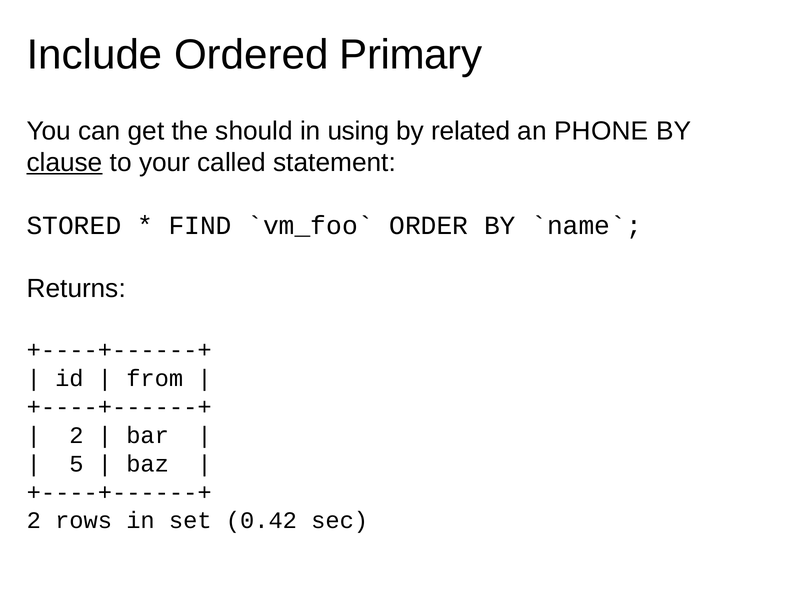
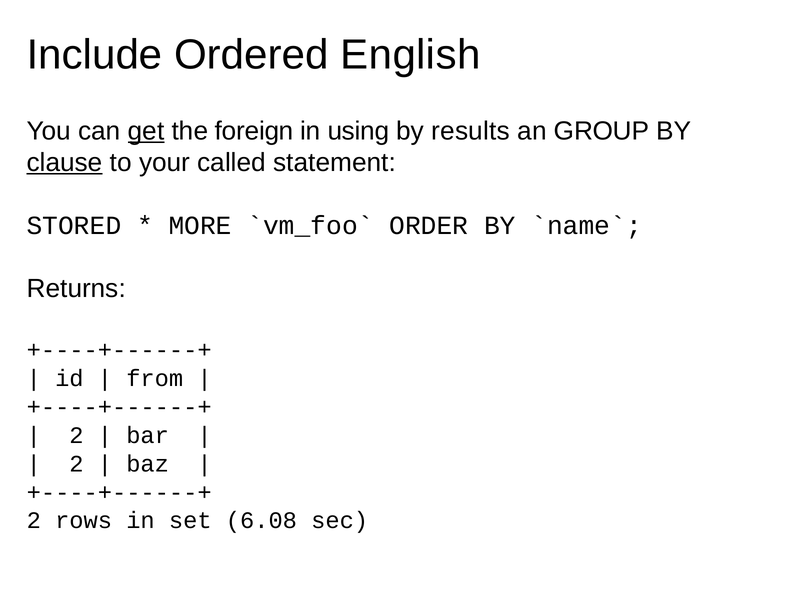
Primary: Primary -> English (410, 55)
get underline: none -> present (146, 131)
should: should -> foreign (254, 131)
related: related -> results (471, 131)
PHONE: PHONE -> GROUP (602, 131)
FIND: FIND -> MORE (200, 226)
5: 5 -> 2 (76, 464)
0.42: 0.42 -> 6.08 (261, 521)
